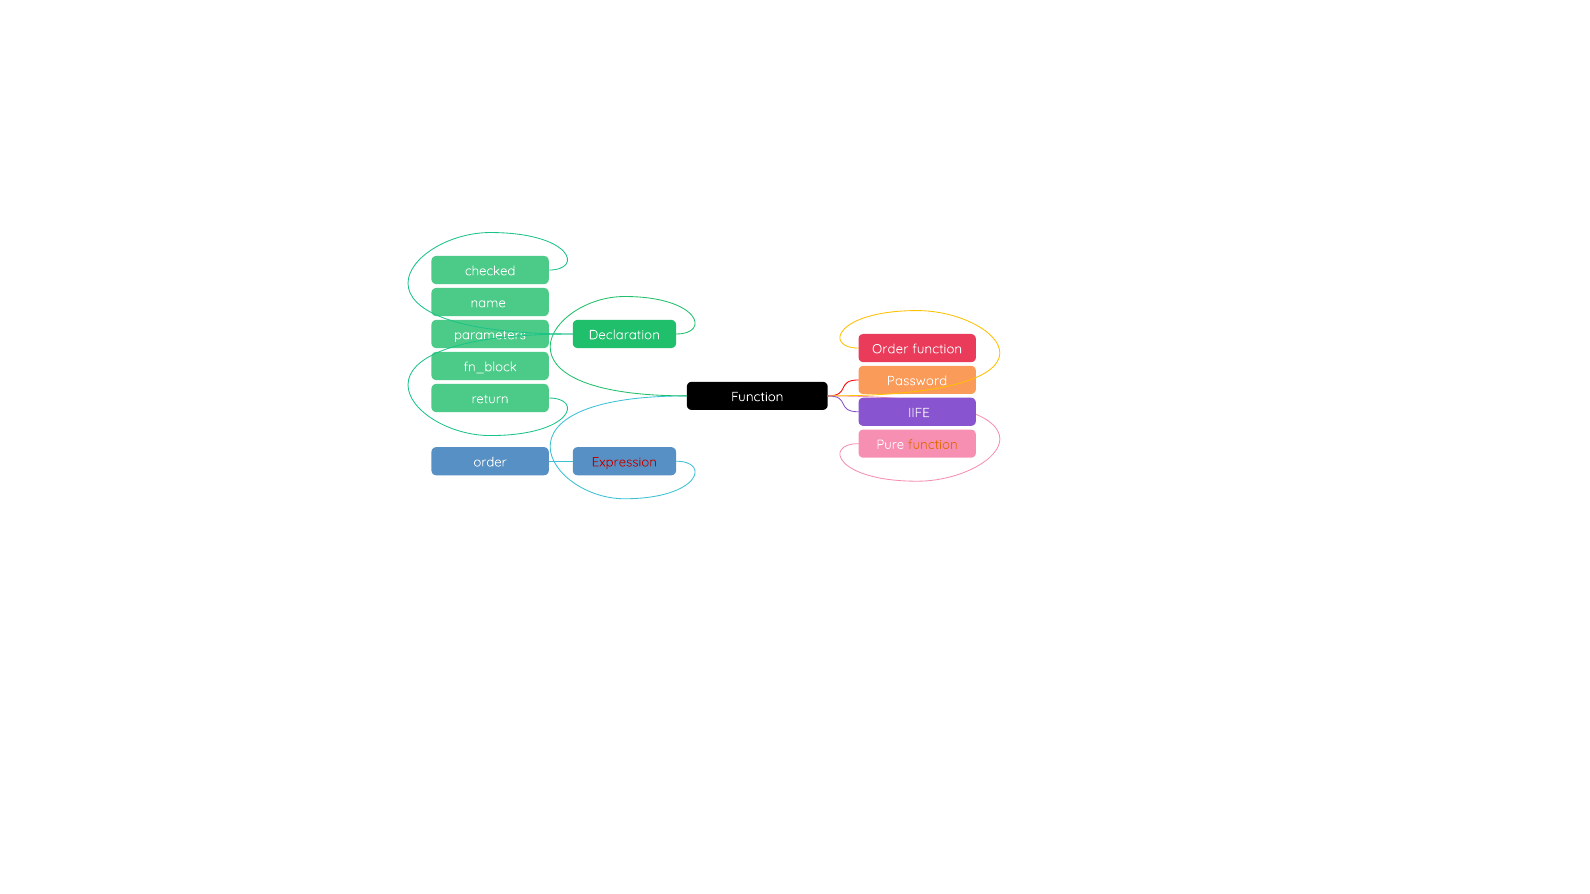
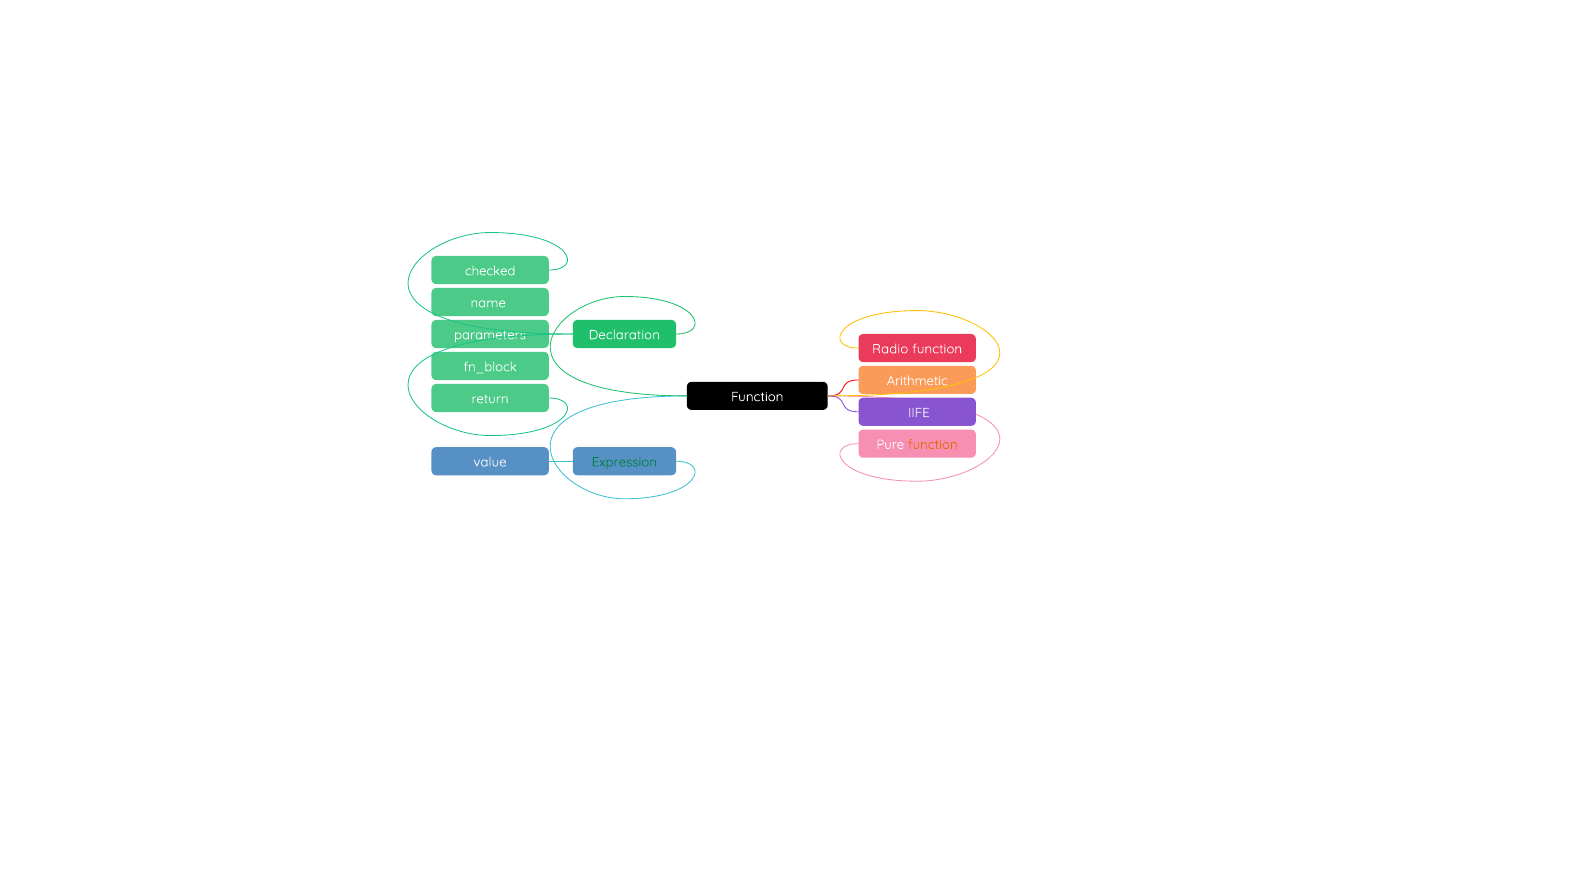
Order: Order -> Radio (890, 349)
Password: Password -> Arithmetic (917, 381)
order: order -> value (490, 462)
Expression colour: red -> green (624, 462)
